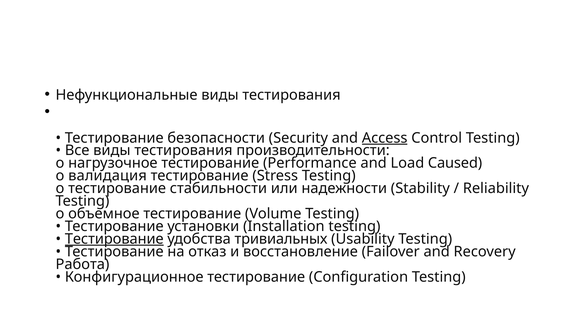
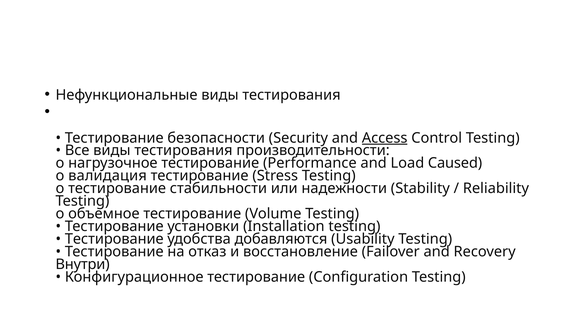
Тестирование underline: present -> none (114, 239)
тривиальных: тривиальных -> добавляются (281, 239)
Работа: Работа -> Внутри (83, 264)
